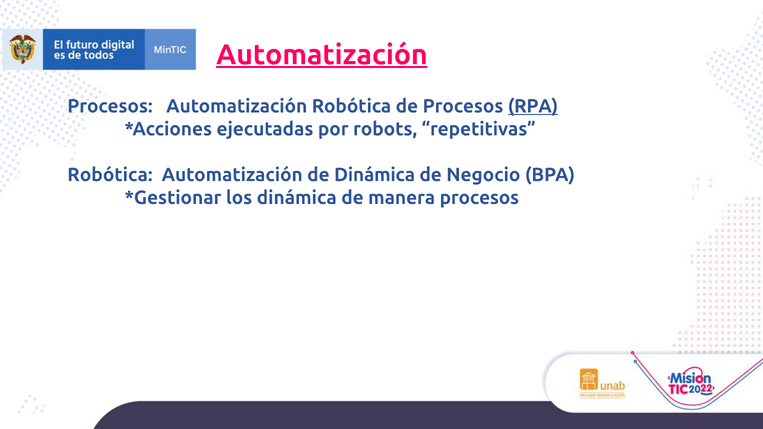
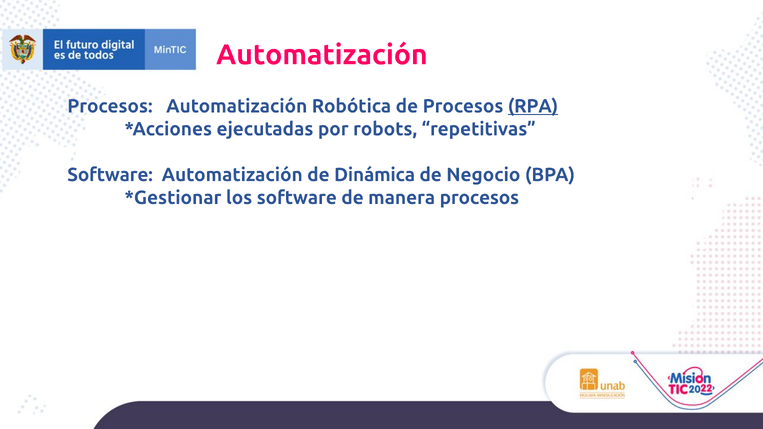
Automatización underline: present -> none (322, 55)
Robótica: Robótica -> Software (110, 175)
los dinámica: dinámica -> software (297, 198)
